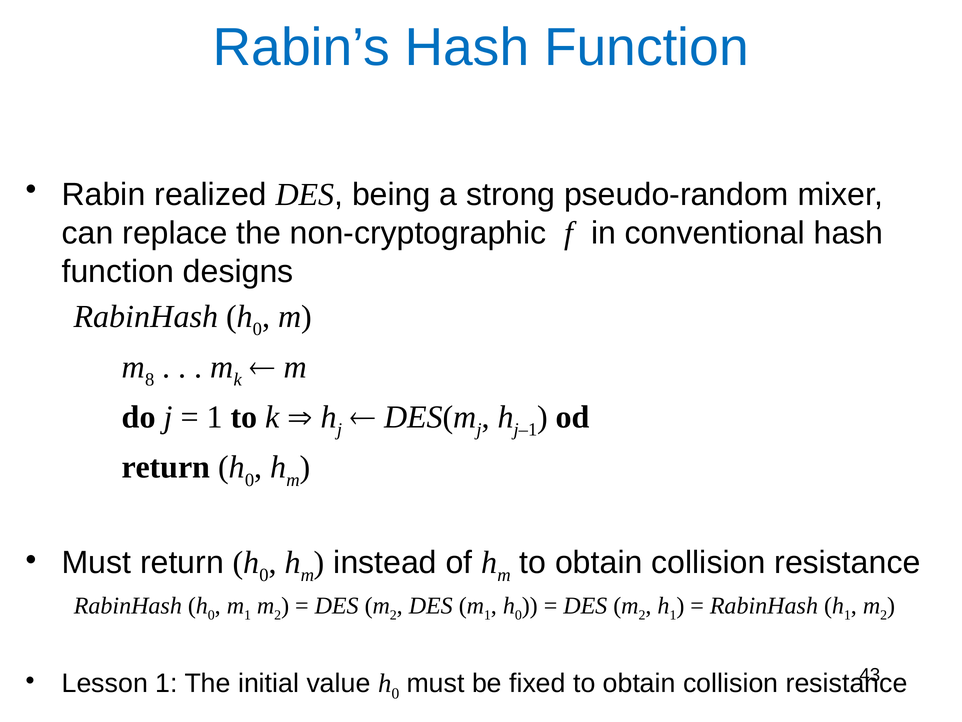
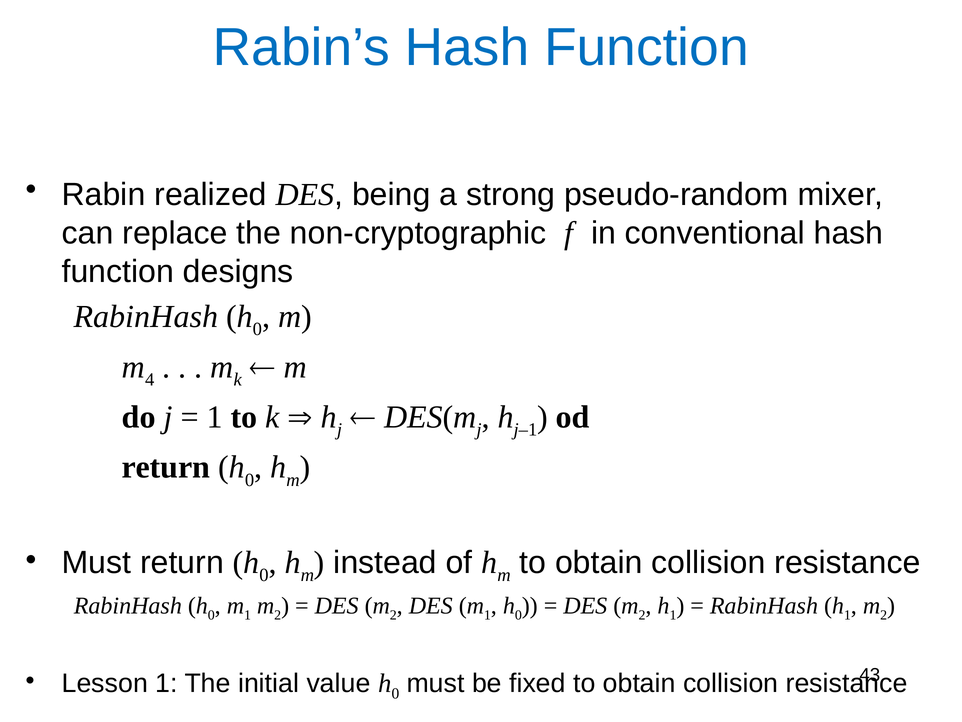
8: 8 -> 4 (150, 379)
